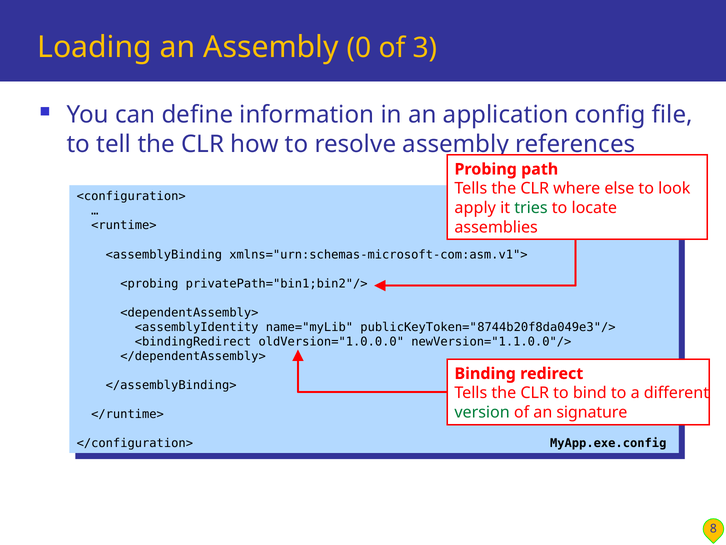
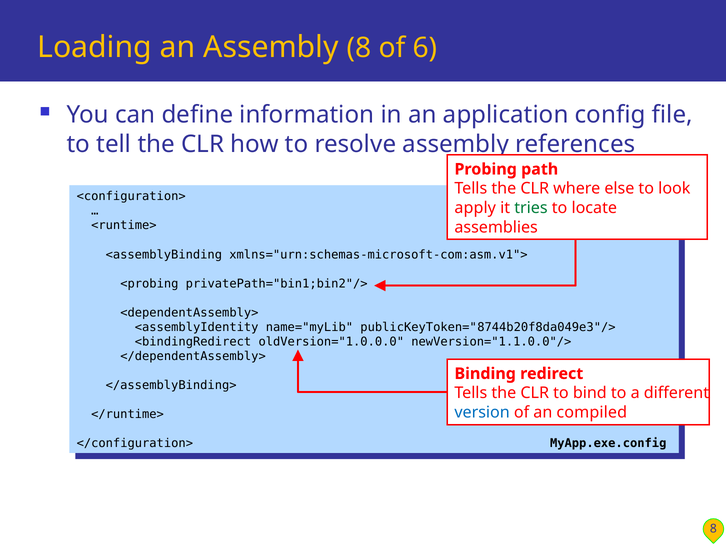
Assembly 0: 0 -> 8 (359, 48)
3: 3 -> 6 (425, 48)
version colour: green -> blue (482, 412)
signature: signature -> compiled (592, 412)
